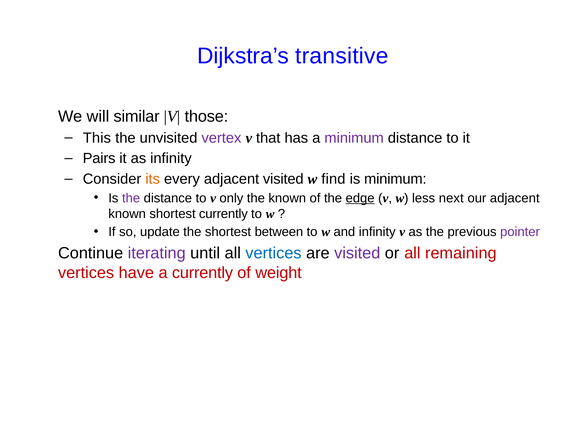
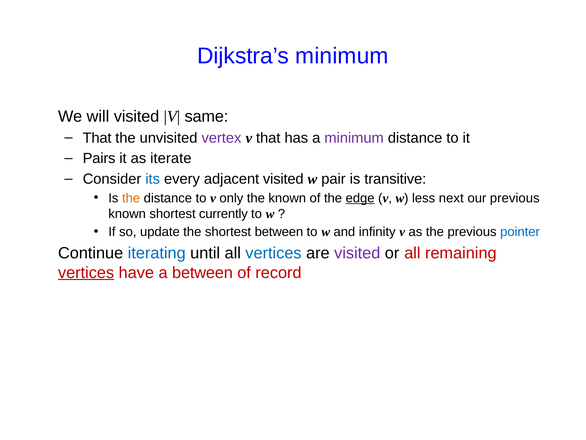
Dijkstra’s transitive: transitive -> minimum (342, 56)
will similar: similar -> visited (137, 116)
those: those -> same (206, 116)
This: This -> That (97, 138)
as infinity: infinity -> iterate (171, 158)
its colour: orange -> blue (153, 179)
find: find -> pair (333, 179)
is minimum: minimum -> transitive (395, 179)
the colour: purple -> orange (131, 198)
our adjacent: adjacent -> previous (515, 198)
pointer colour: purple -> blue (520, 232)
iterating colour: purple -> blue (157, 253)
vertices underline: none -> present (86, 272)
a currently: currently -> between (202, 272)
weight: weight -> record (278, 272)
